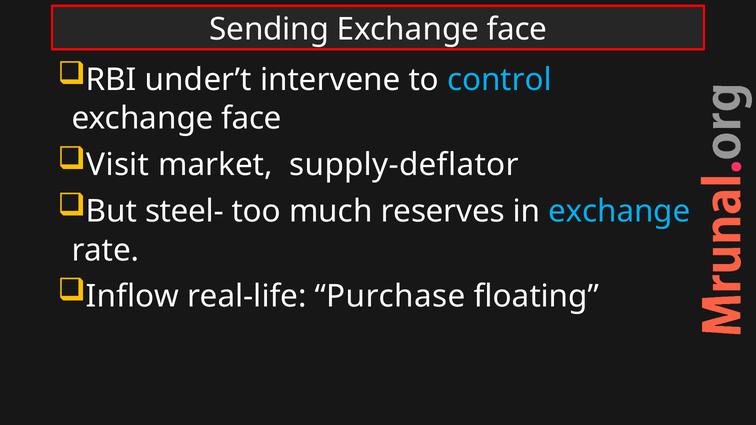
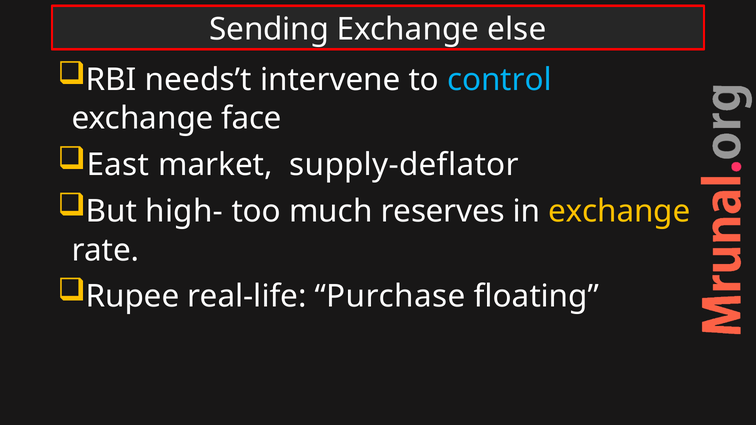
face: face -> else (517, 29)
under’t: under’t -> needs’t (198, 80)
Visit: Visit -> East (118, 165)
steel-: steel- -> high- (184, 212)
exchange colour: light blue -> yellow (619, 212)
Inflow: Inflow -> Rupee (133, 297)
